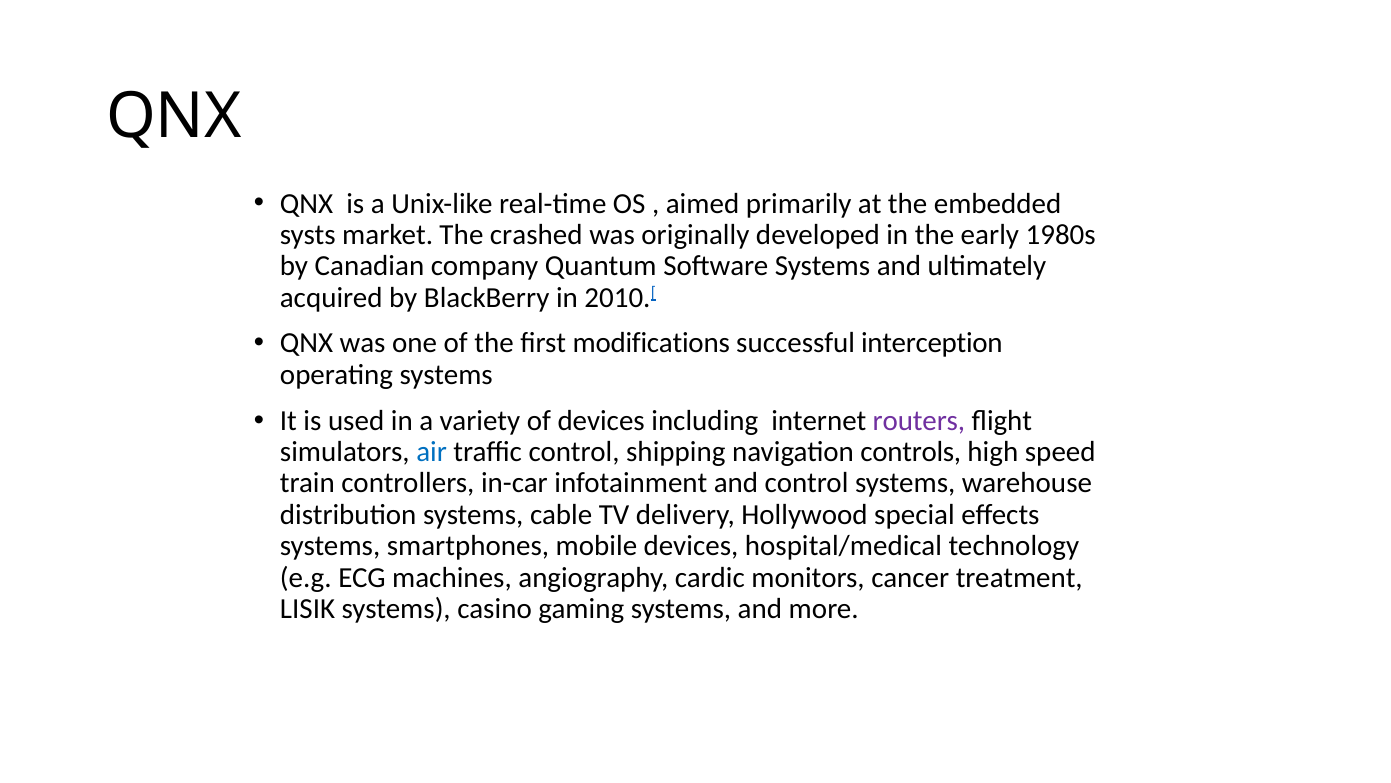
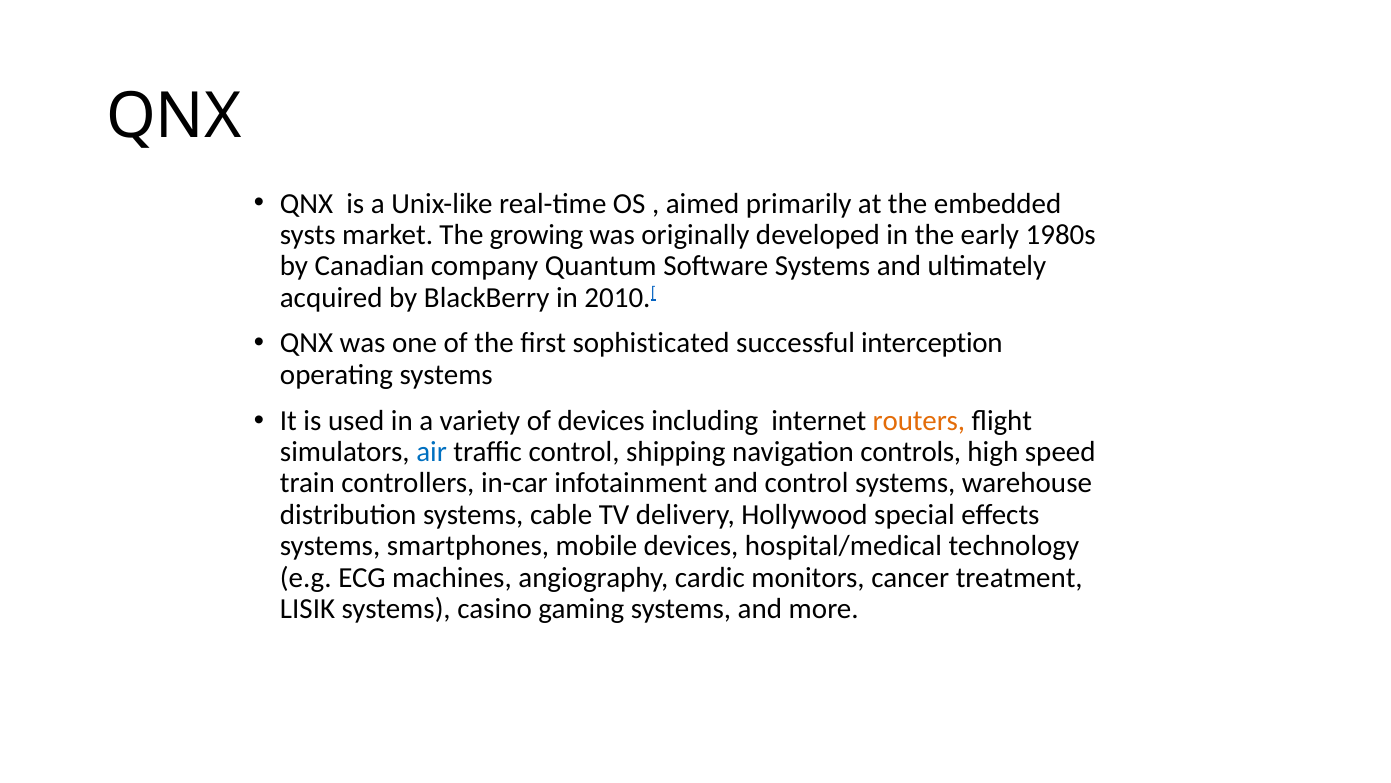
crashed: crashed -> growing (536, 235)
modifications: modifications -> sophisticated (651, 343)
routers colour: purple -> orange (919, 420)
